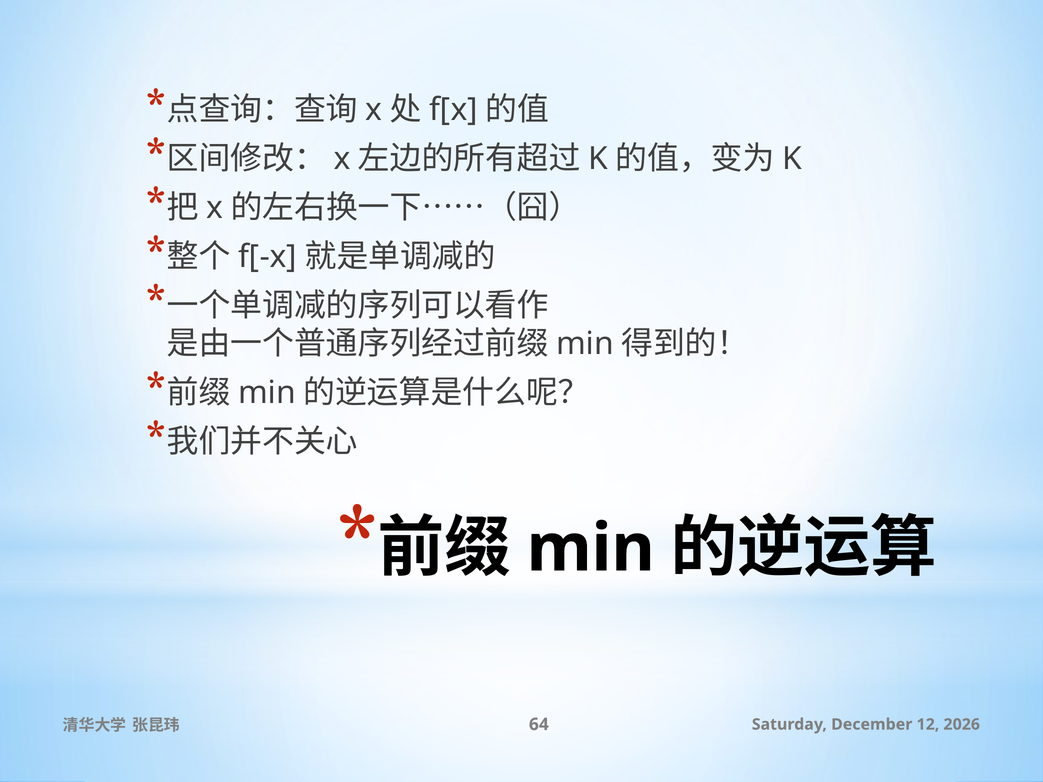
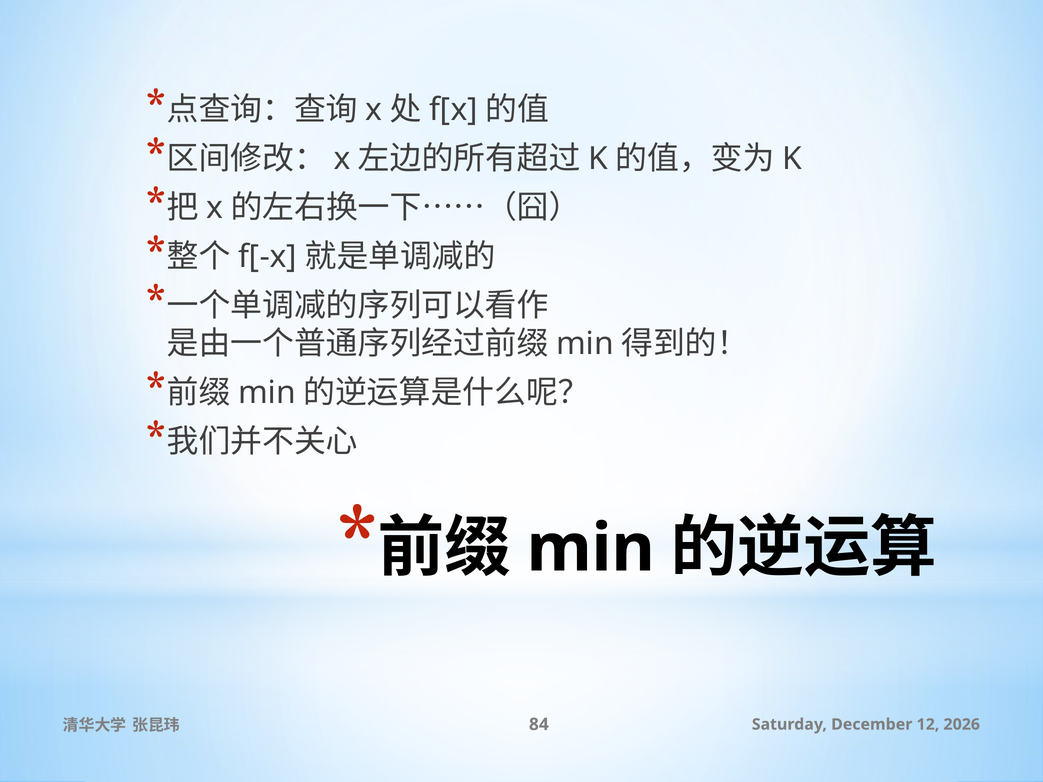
64: 64 -> 84 (539, 725)
